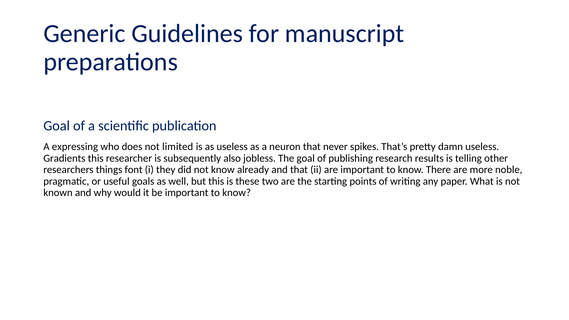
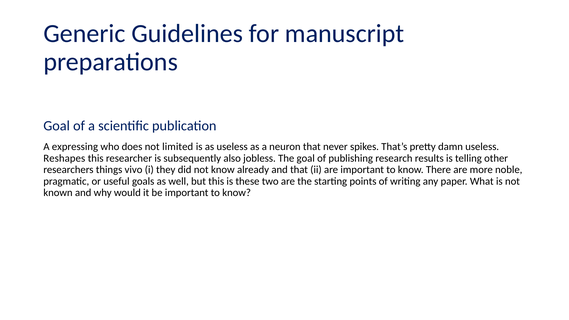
Gradients: Gradients -> Reshapes (64, 158)
font: font -> vivo (134, 170)
